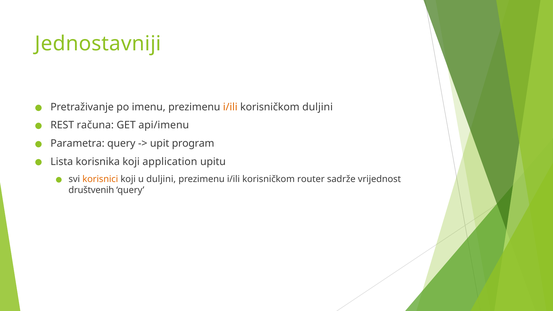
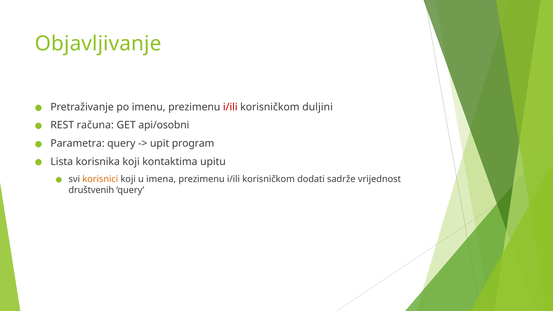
Jednostavniji: Jednostavniji -> Objavljivanje (98, 44)
i/ili colour: orange -> red (230, 107)
api/imenu: api/imenu -> api/osobni (164, 125)
application: application -> kontaktima (170, 162)
u duljini: duljini -> imena (161, 179)
router: router -> dodati (311, 179)
